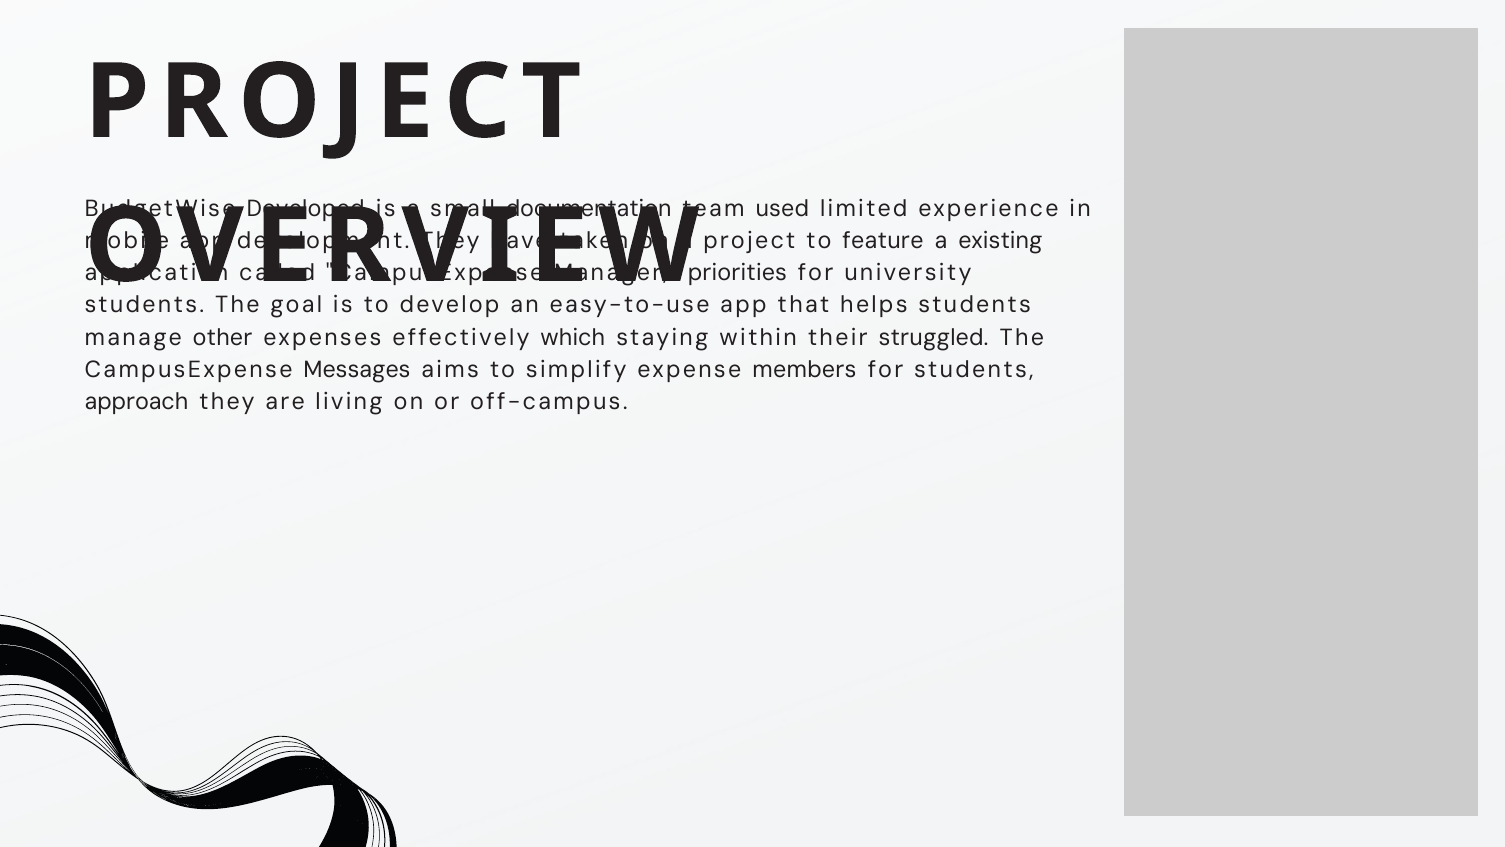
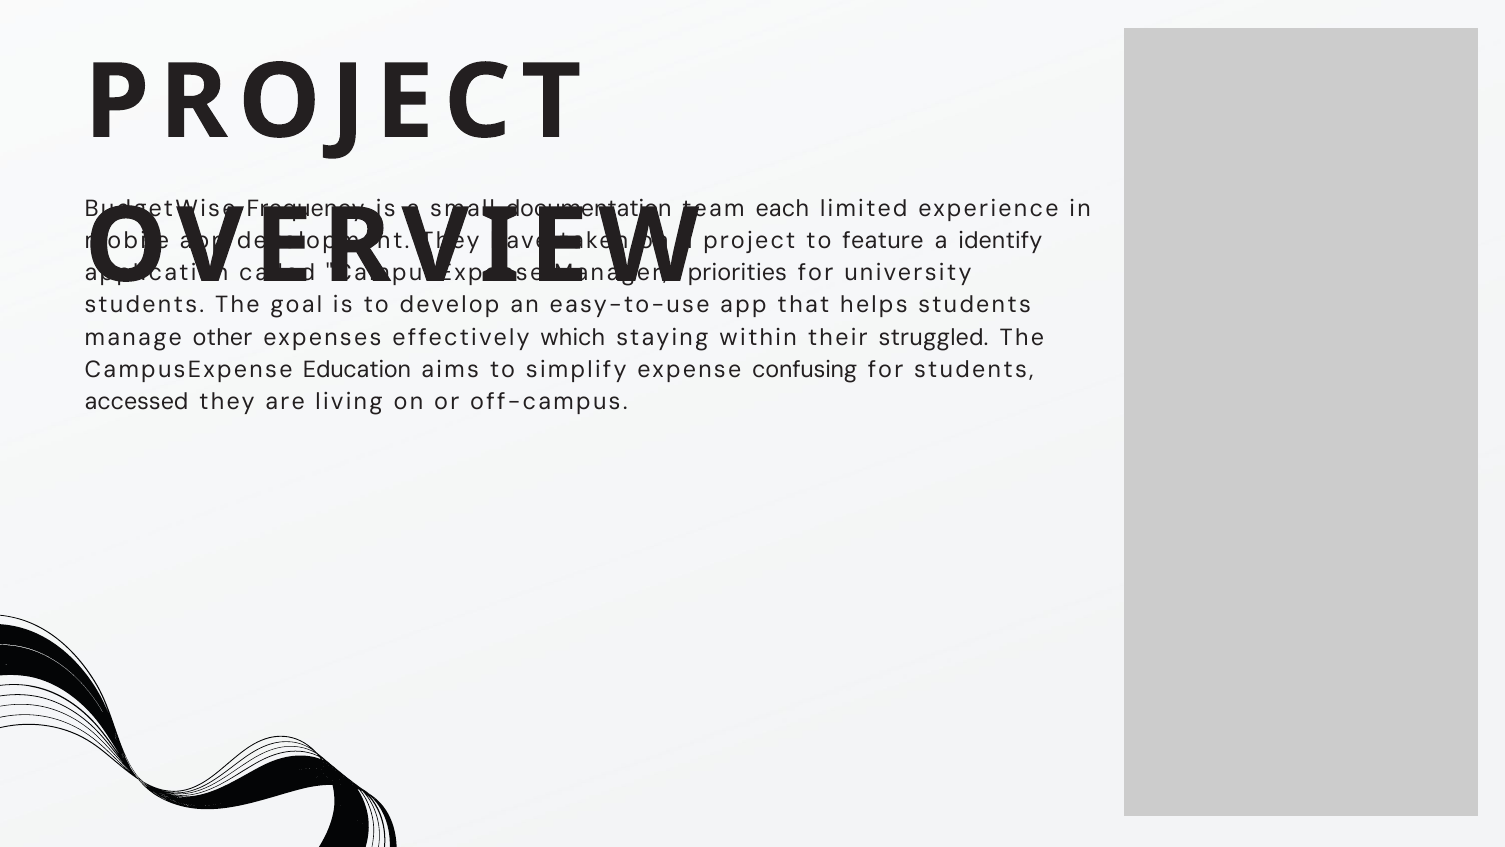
Developed: Developed -> Frequency (306, 208)
used: used -> each (782, 208)
existing: existing -> identify (1000, 241)
Messages: Messages -> Education (357, 369)
members: members -> confusing (805, 369)
approach: approach -> accessed (136, 402)
